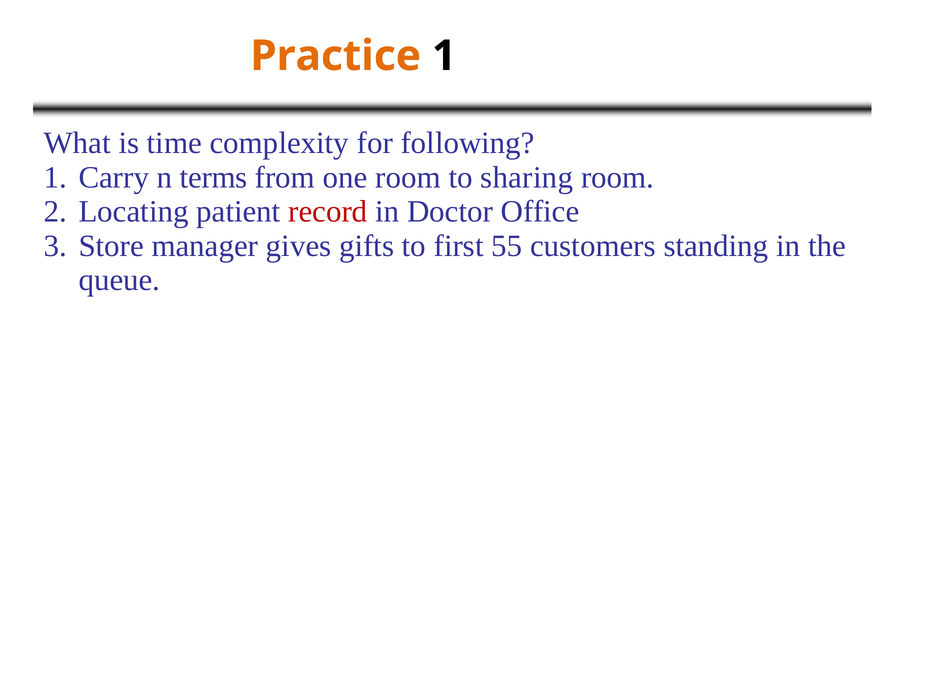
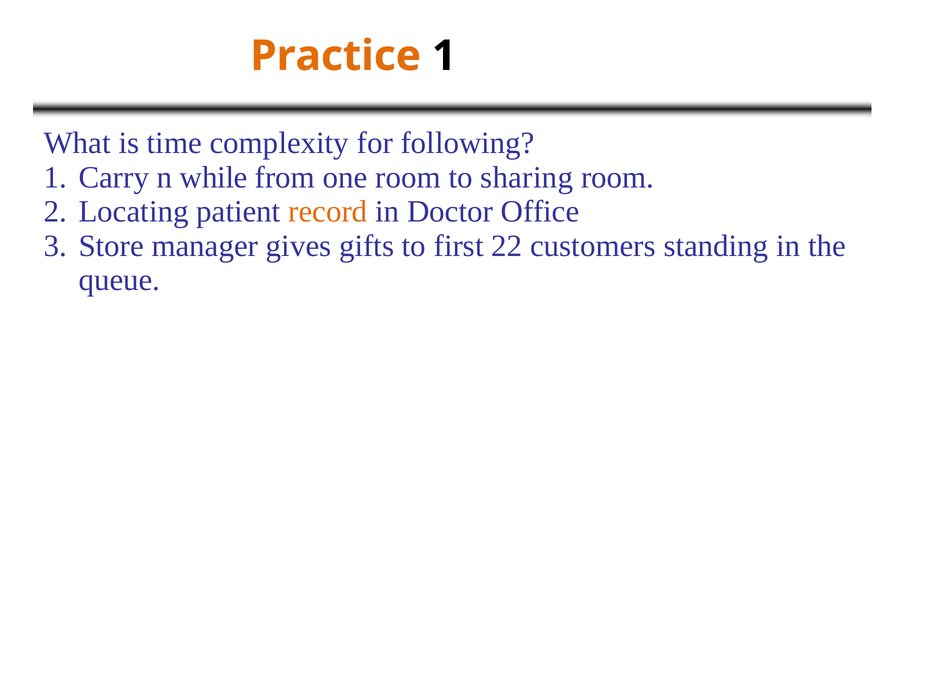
terms: terms -> while (214, 178)
record colour: red -> orange (328, 212)
55: 55 -> 22 (507, 246)
